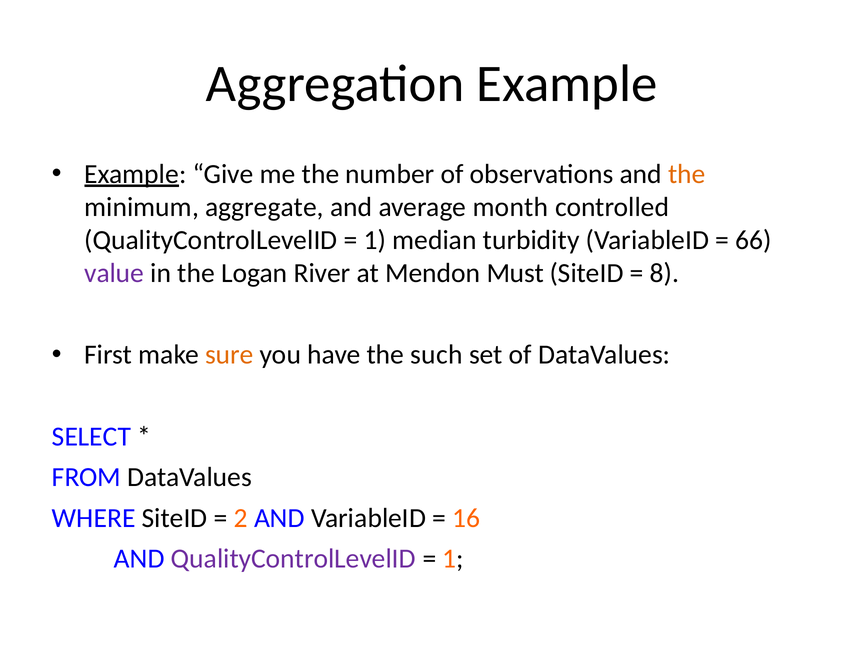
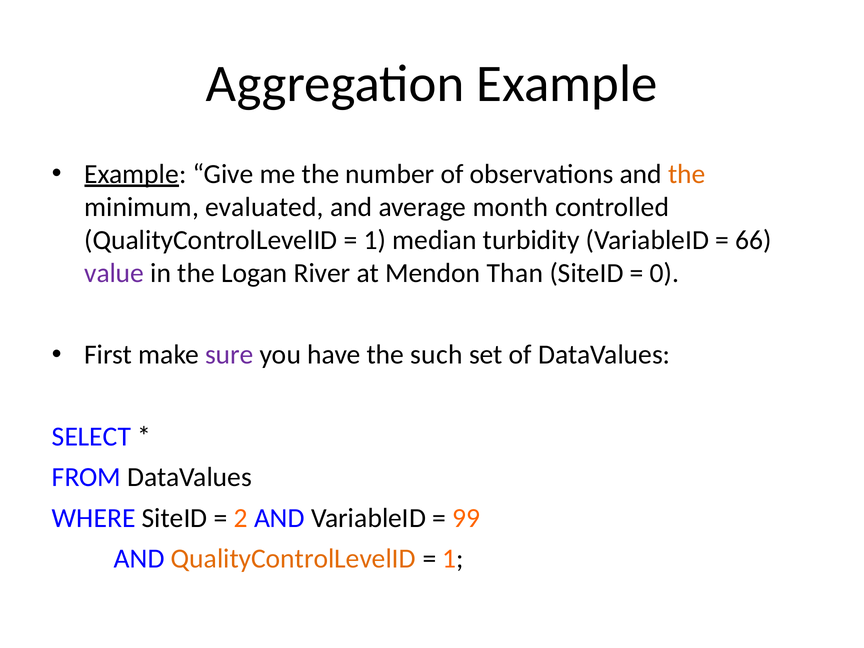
aggregate: aggregate -> evaluated (264, 207)
Must: Must -> Than (515, 273)
8: 8 -> 0 (664, 273)
sure colour: orange -> purple (229, 355)
16: 16 -> 99 (466, 518)
QualityControlLevelID colour: purple -> orange (293, 559)
